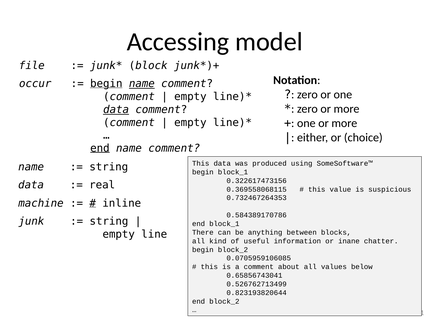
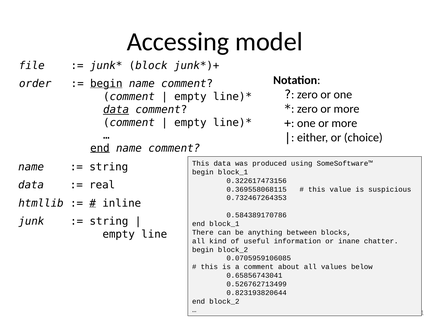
occur: occur -> order (35, 84)
name underline: present -> none (142, 84)
machine: machine -> htmllib (41, 203)
